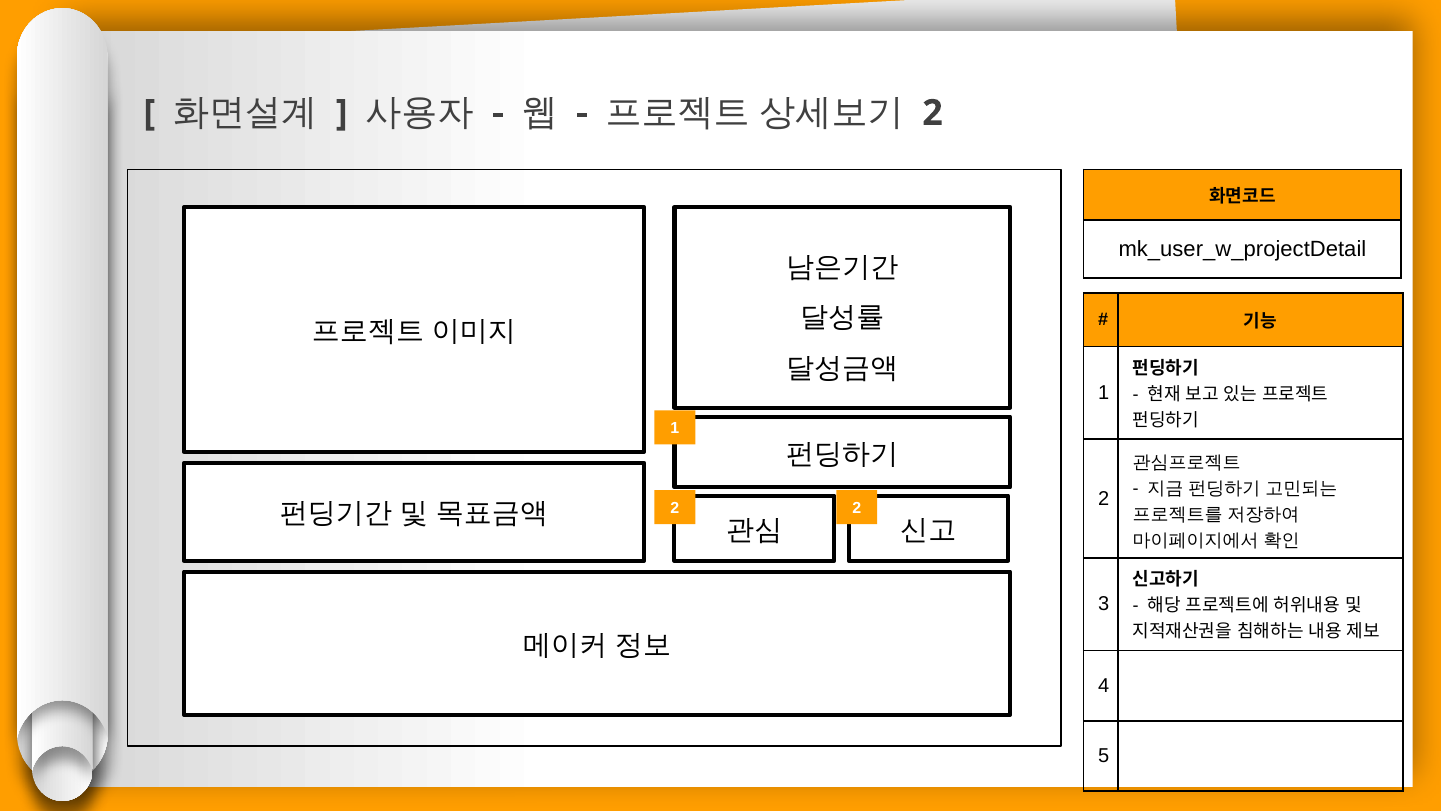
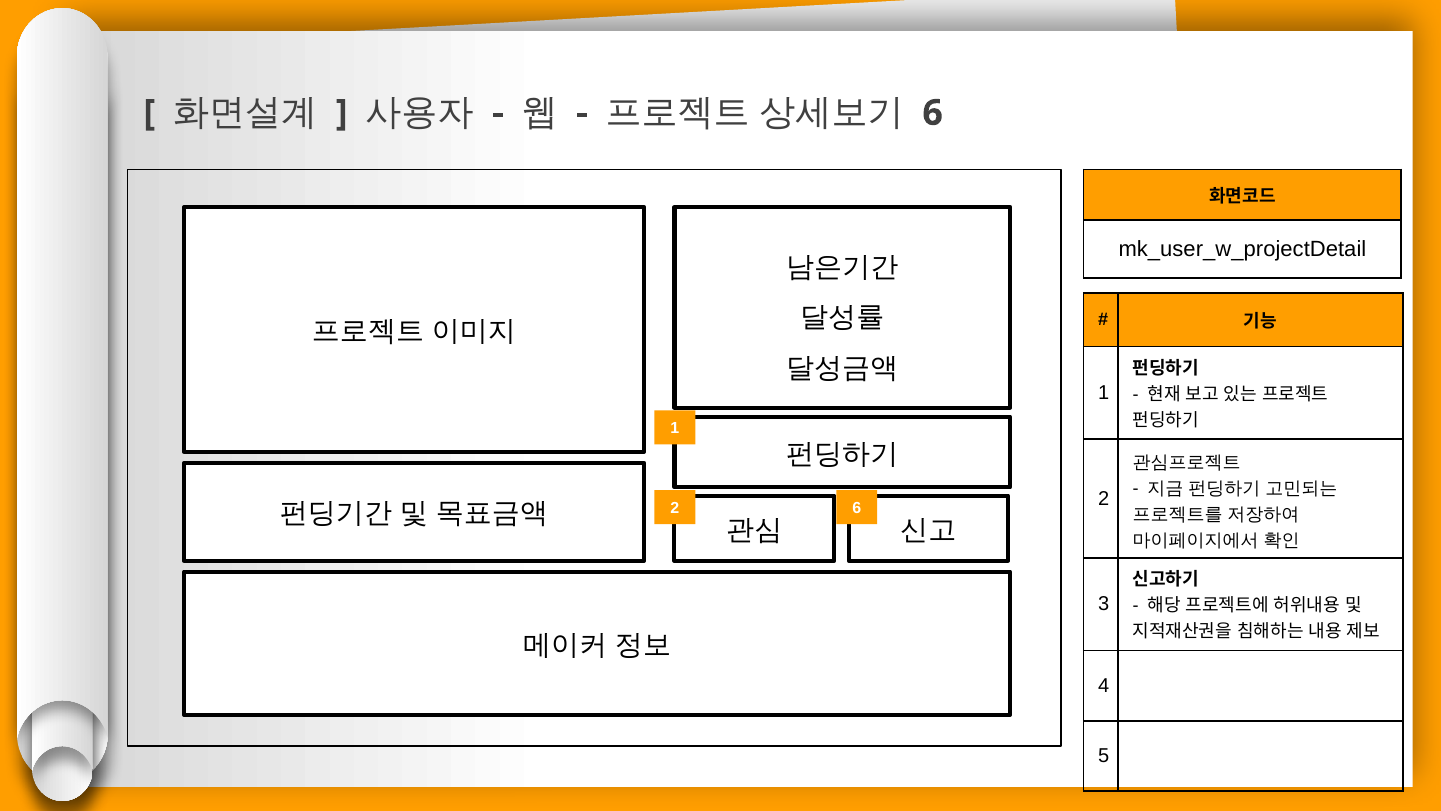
2: 2 -> 6 (933, 113)
2 2: 2 -> 6 (857, 508)
